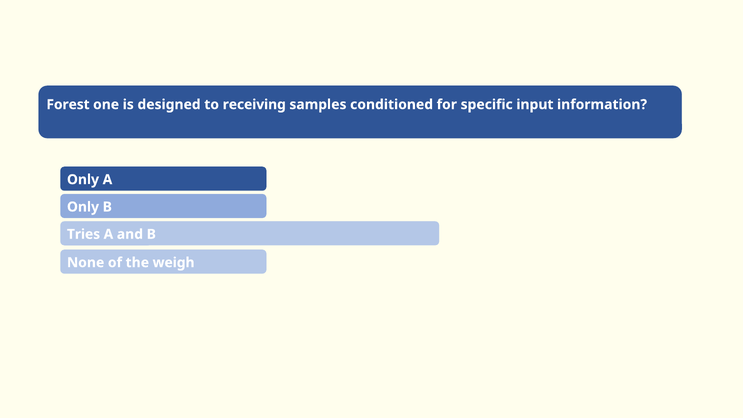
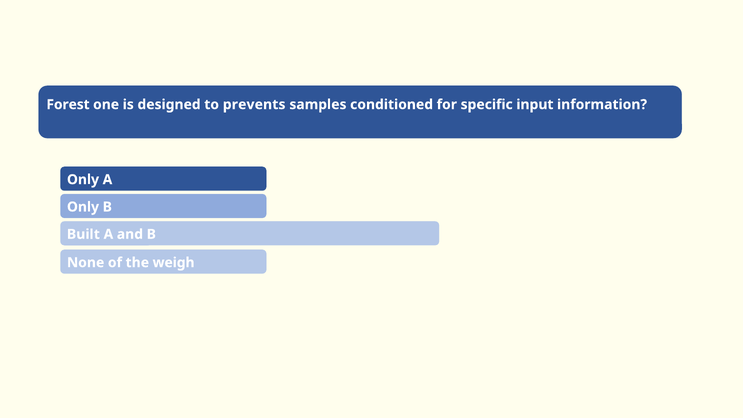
receiving: receiving -> prevents (254, 105)
Tries: Tries -> Built (83, 234)
